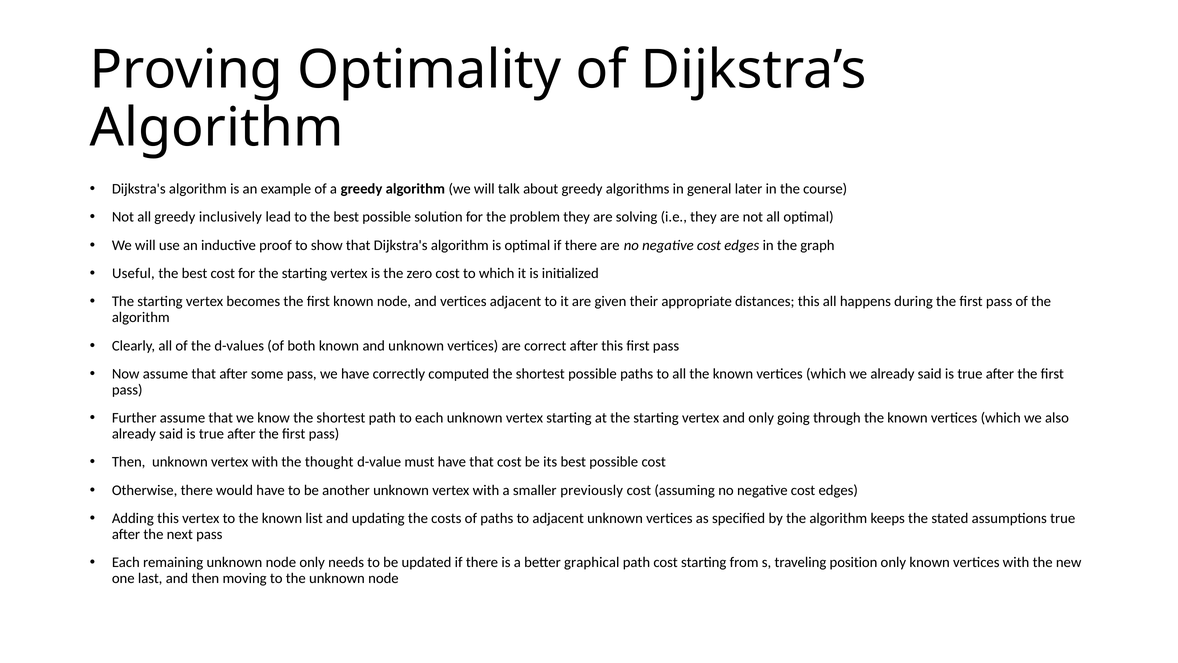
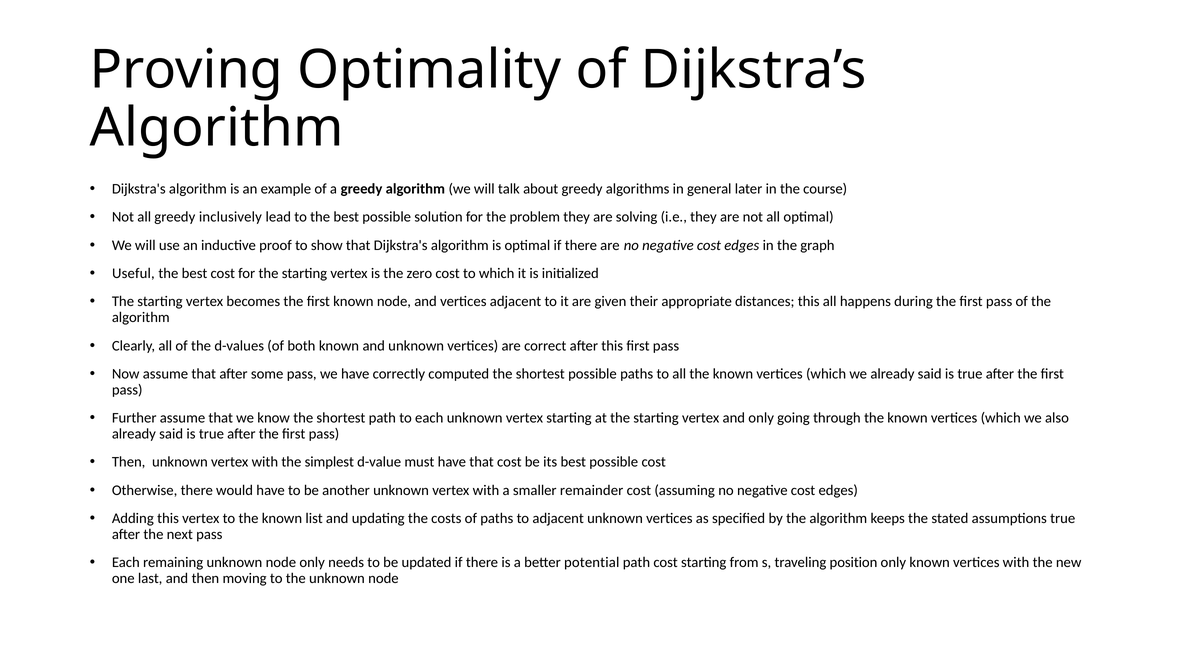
thought: thought -> simplest (329, 462)
previously: previously -> remainder (592, 490)
graphical: graphical -> potential (592, 562)
